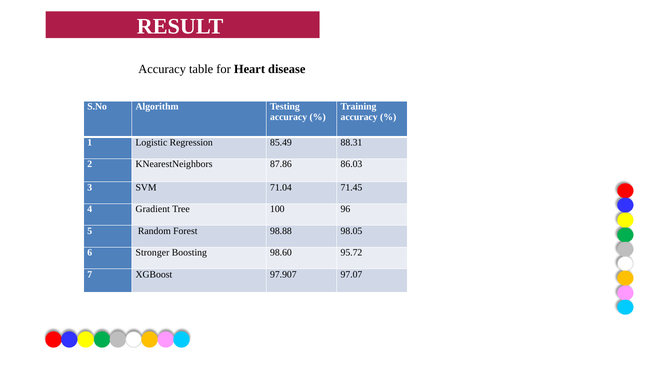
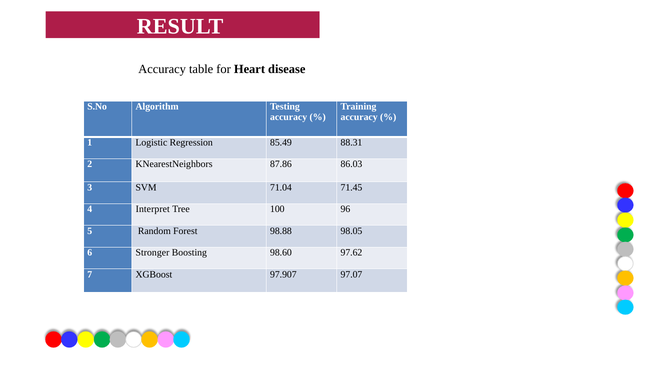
Gradient: Gradient -> Interpret (153, 209)
95.72: 95.72 -> 97.62 (351, 252)
